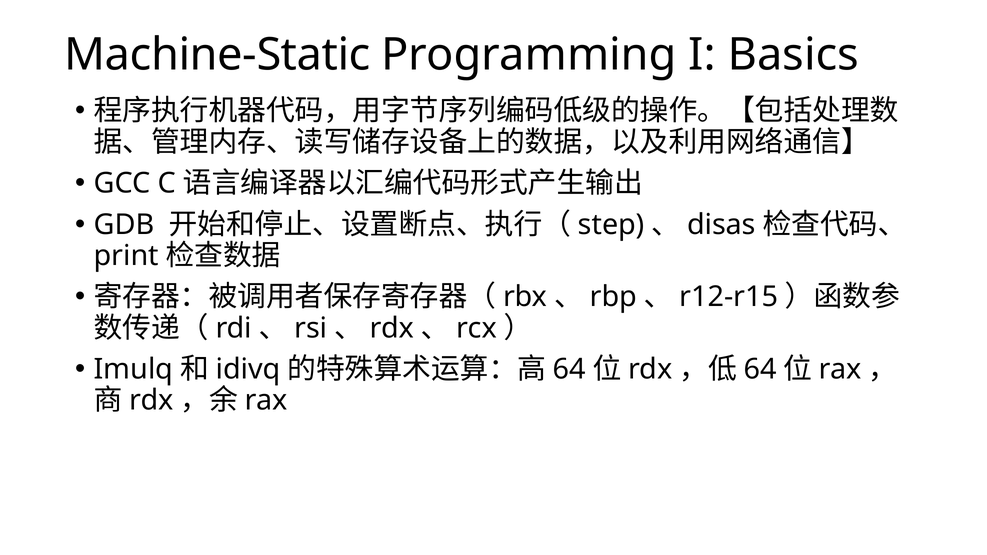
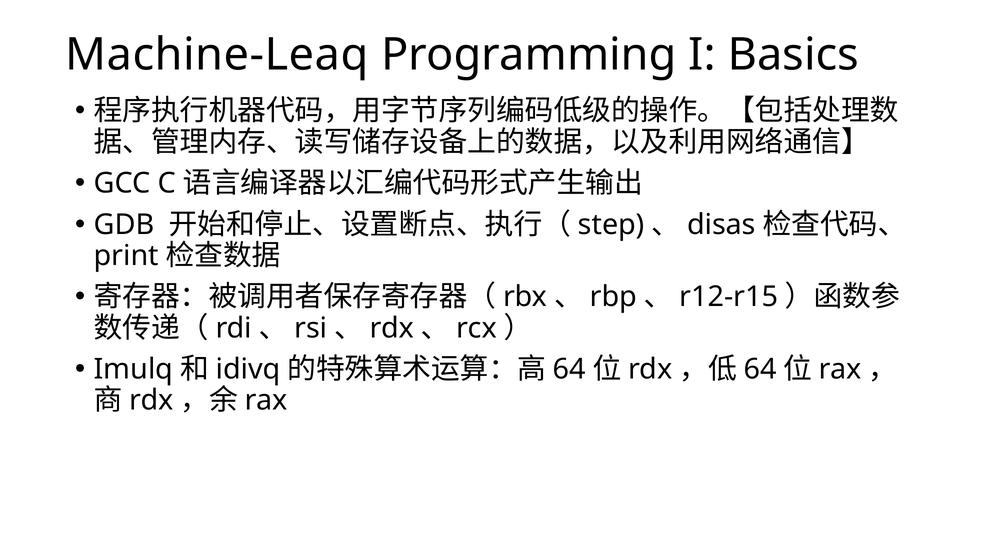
Machine-Static: Machine-Static -> Machine-Leaq (217, 55)
